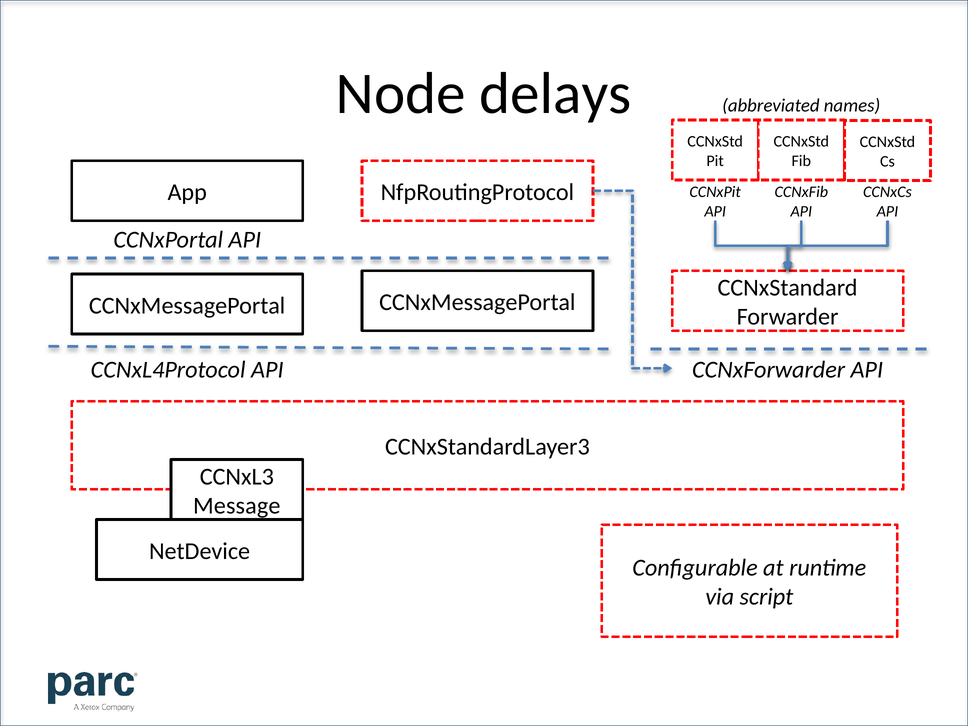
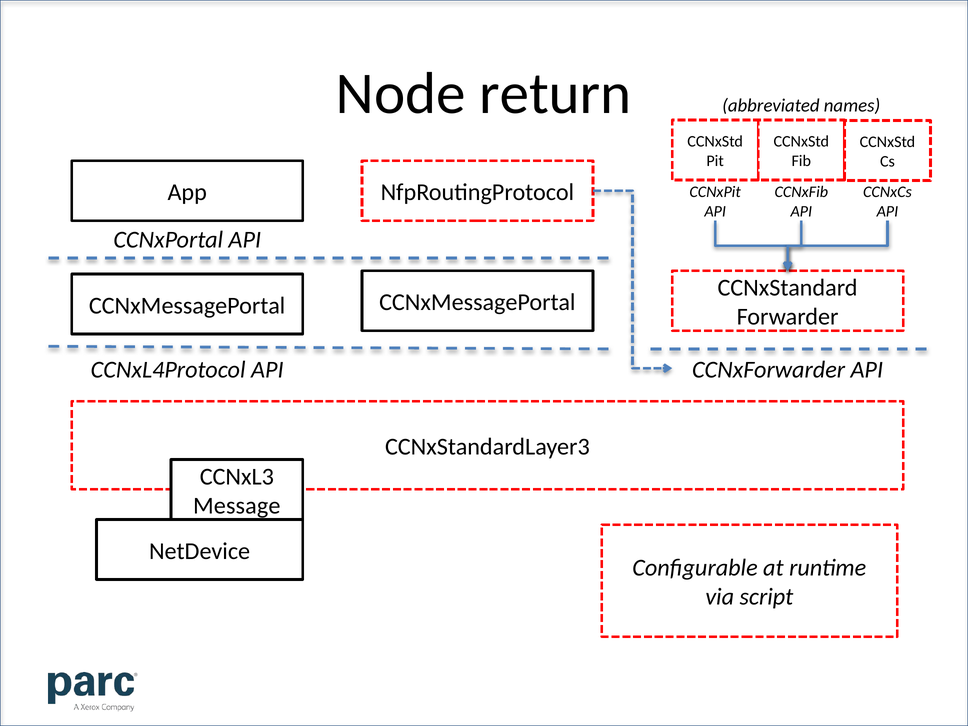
delays: delays -> return (555, 94)
